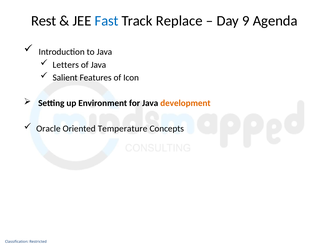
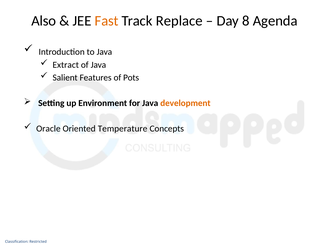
Rest: Rest -> Also (44, 21)
Fast colour: blue -> orange (107, 21)
9: 9 -> 8 (246, 21)
Letters: Letters -> Extract (66, 65)
Icon: Icon -> Pots (131, 78)
